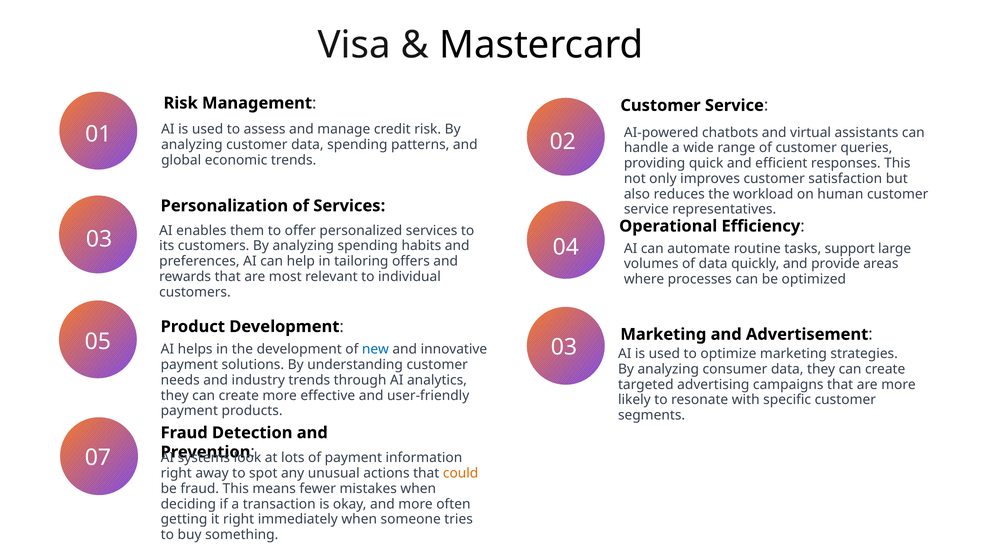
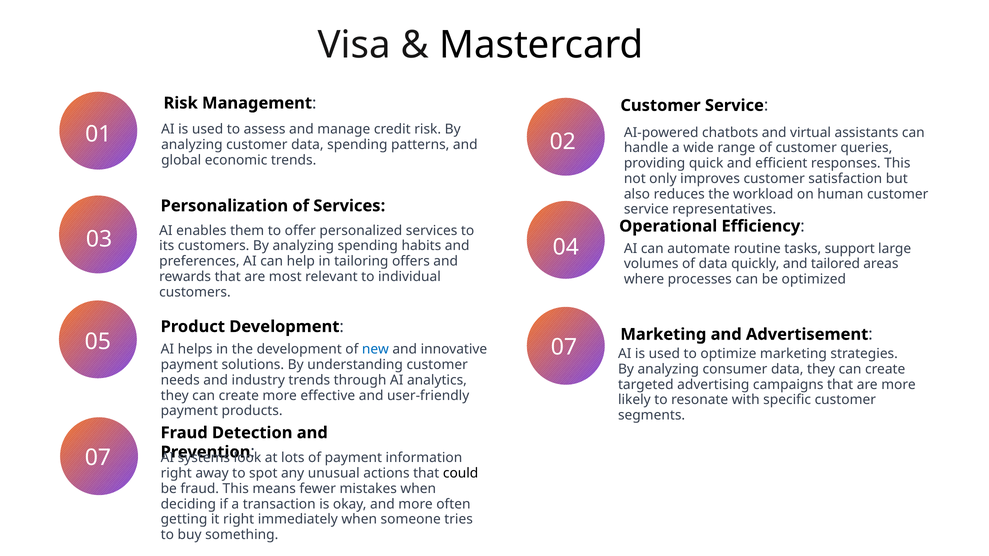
provide: provide -> tailored (835, 264)
05 03: 03 -> 07 (564, 347)
could colour: orange -> black (461, 474)
